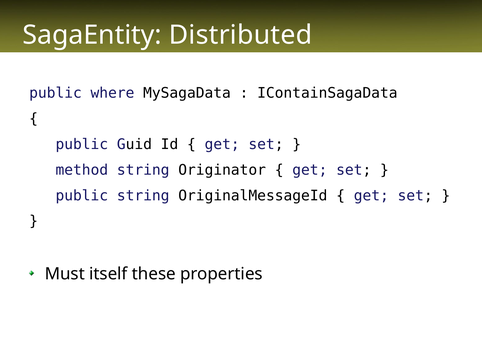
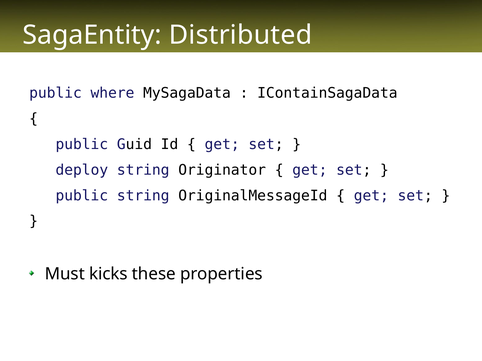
method: method -> deploy (82, 170)
itself: itself -> kicks (108, 274)
